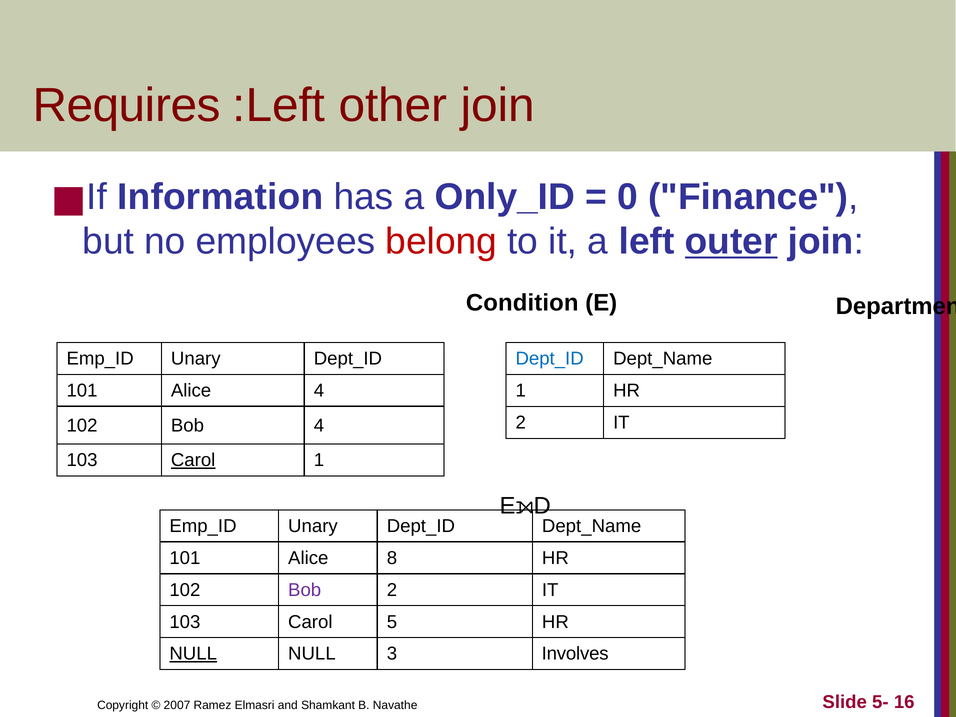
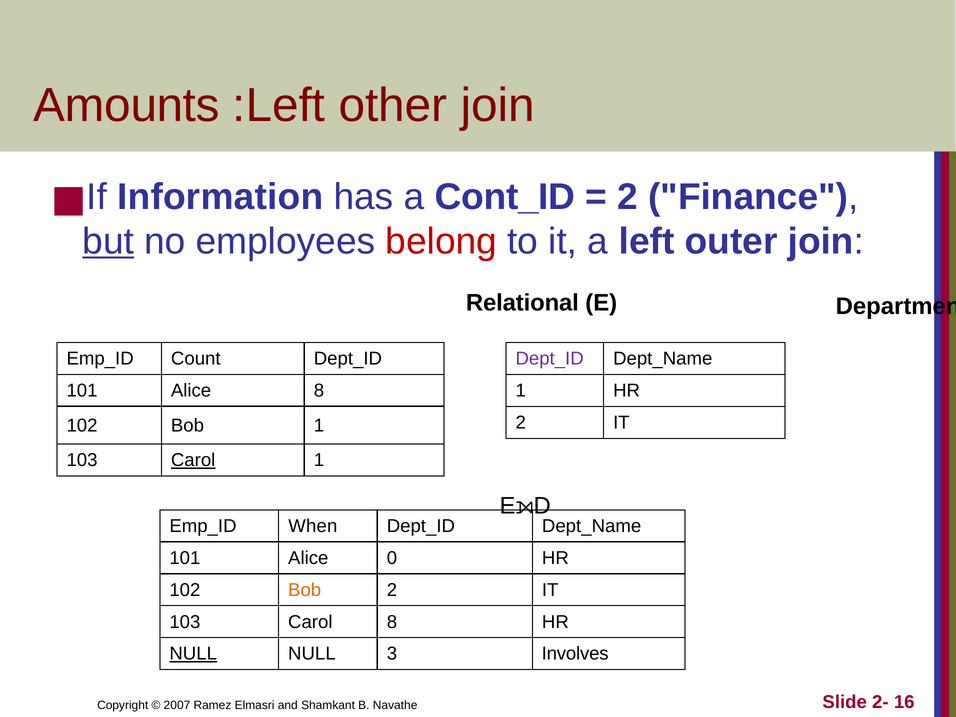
Requires: Requires -> Amounts (127, 105)
Only_ID: Only_ID -> Cont_ID (505, 197)
0: 0 -> 2 (627, 197)
but underline: none -> present (108, 242)
outer underline: present -> none (731, 242)
Condition: Condition -> Relational (522, 303)
Unary: Unary -> Count (196, 359)
Dept_ID colour: blue -> purple (550, 359)
Alice 4: 4 -> 8 (319, 391)
Bob 4: 4 -> 1 (319, 425)
Unary: Unary -> When (313, 526)
8: 8 -> 0 (392, 558)
Bob colour: purple -> orange (305, 590)
Carol 5: 5 -> 8 (392, 622)
5-: 5- -> 2- (880, 702)
